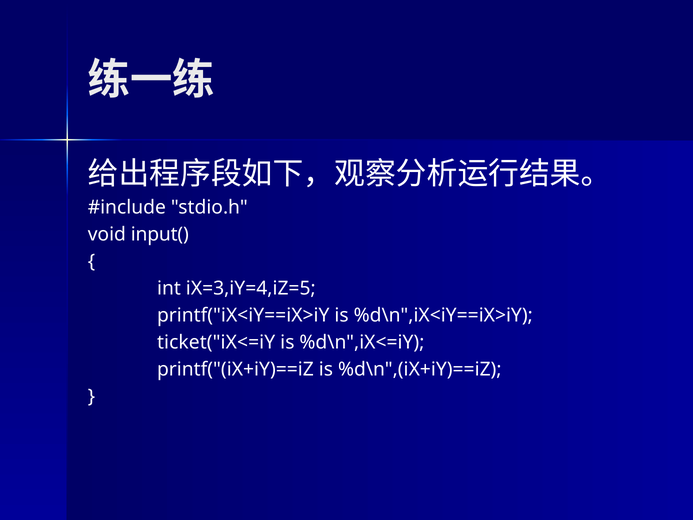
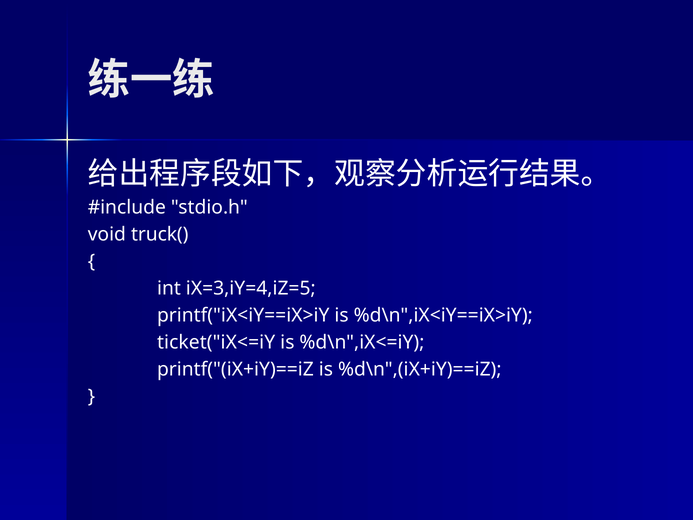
input(: input( -> truck( (160, 234)
